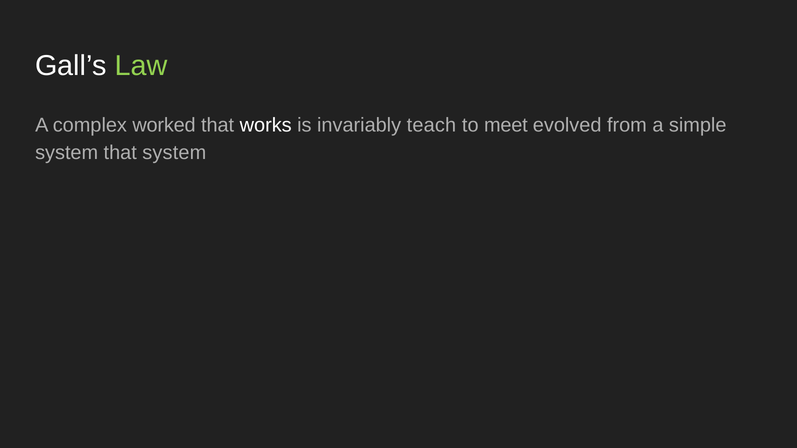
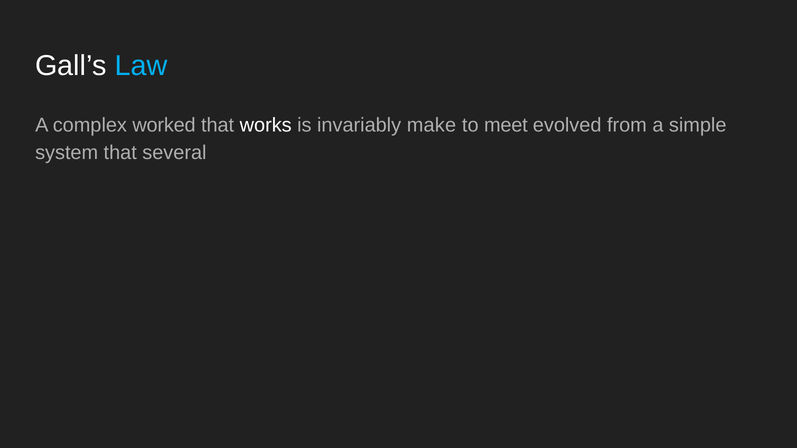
Law colour: light green -> light blue (141, 66)
teach: teach -> make (431, 125)
that system: system -> several (174, 153)
